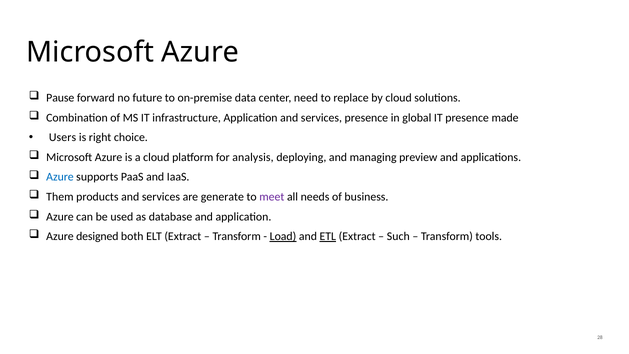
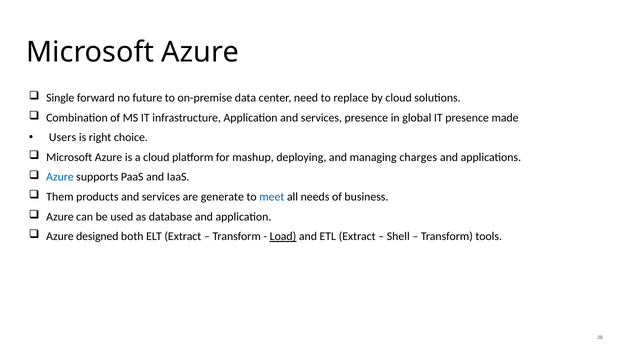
Pause: Pause -> Single (60, 98)
analysis: analysis -> mashup (253, 157)
preview: preview -> charges (418, 157)
meet colour: purple -> blue (272, 197)
ETL underline: present -> none (328, 236)
Such: Such -> Shell (398, 236)
